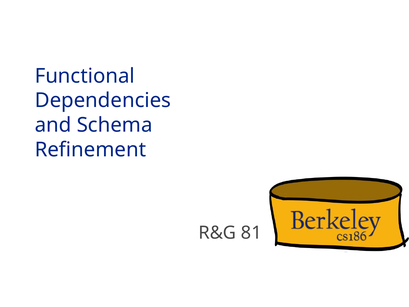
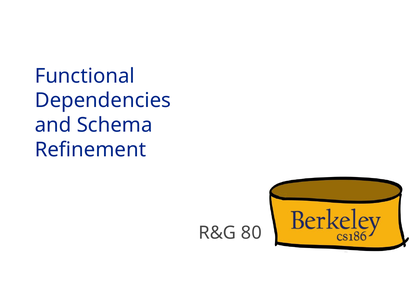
81: 81 -> 80 (251, 233)
